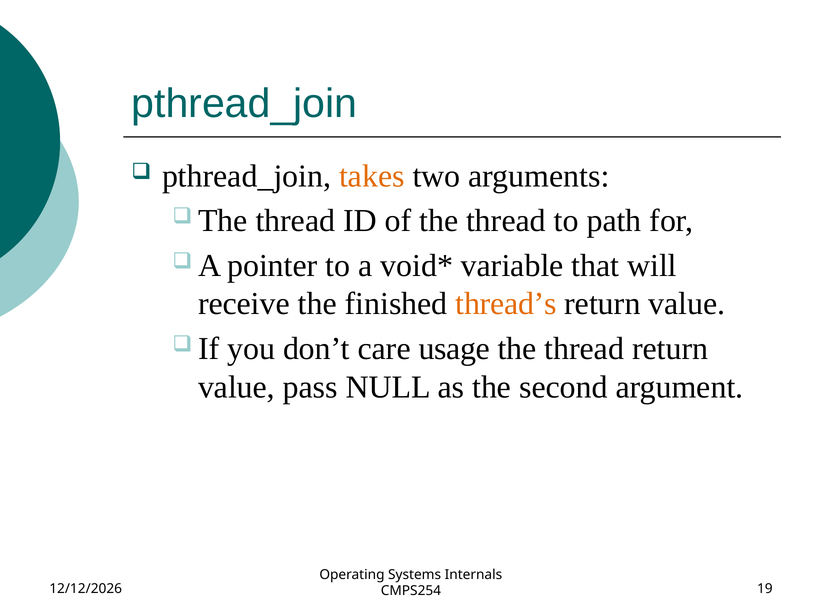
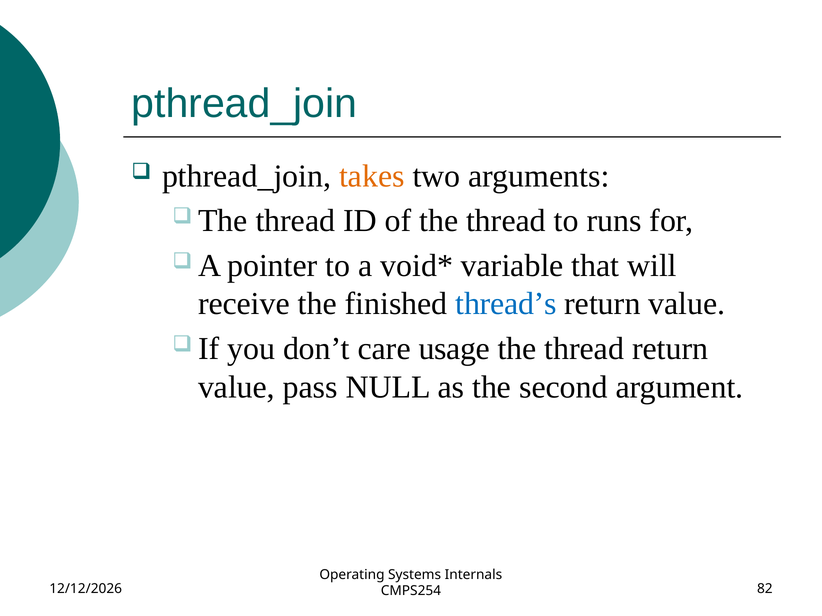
path: path -> runs (614, 221)
thread’s colour: orange -> blue (506, 304)
19: 19 -> 82 (765, 589)
